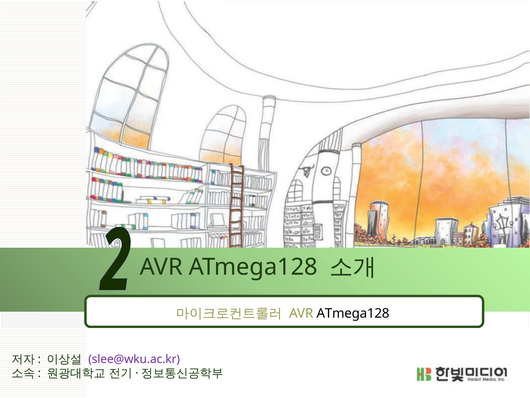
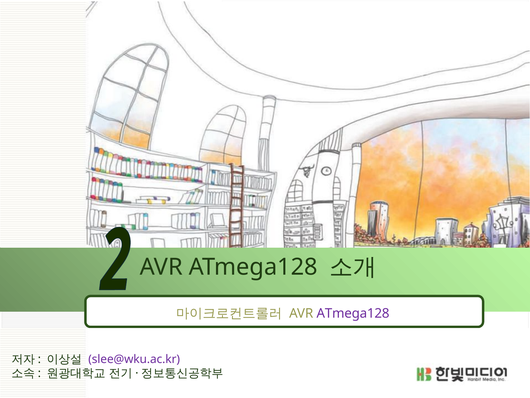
ATmega128 colour: black -> purple (353, 313)
